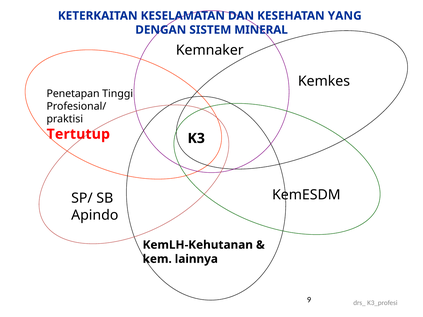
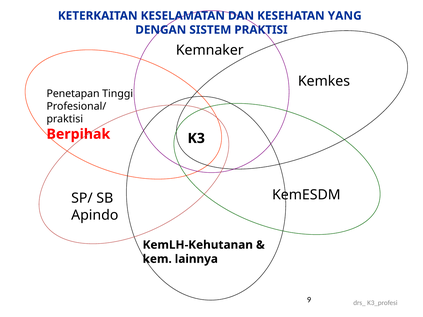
SISTEM MINERAL: MINERAL -> PRAKTISI (261, 30)
Tertutup: Tertutup -> Berpihak (78, 134)
